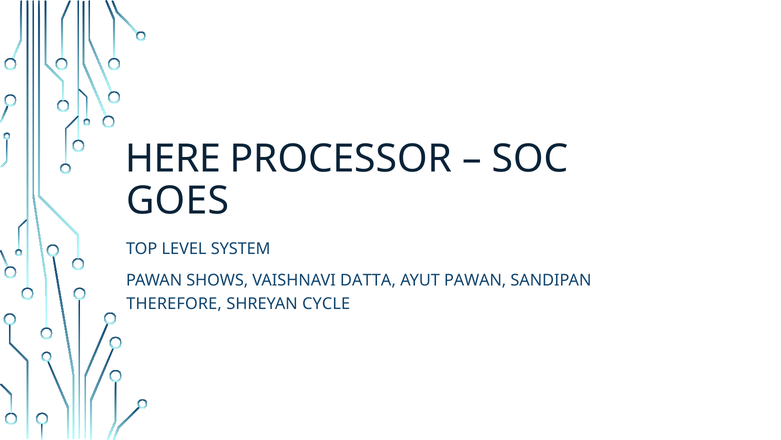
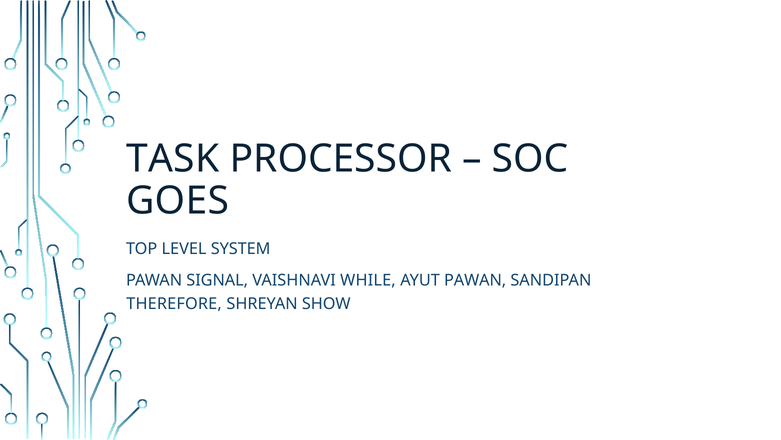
HERE: HERE -> TASK (173, 158)
SHOWS: SHOWS -> SIGNAL (217, 280)
DATTA: DATTA -> WHILE (368, 280)
CYCLE: CYCLE -> SHOW (326, 303)
